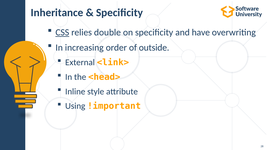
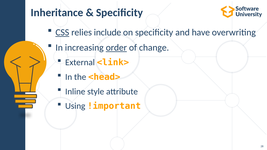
double: double -> include (108, 32)
order underline: none -> present (116, 48)
outside: outside -> change (154, 48)
